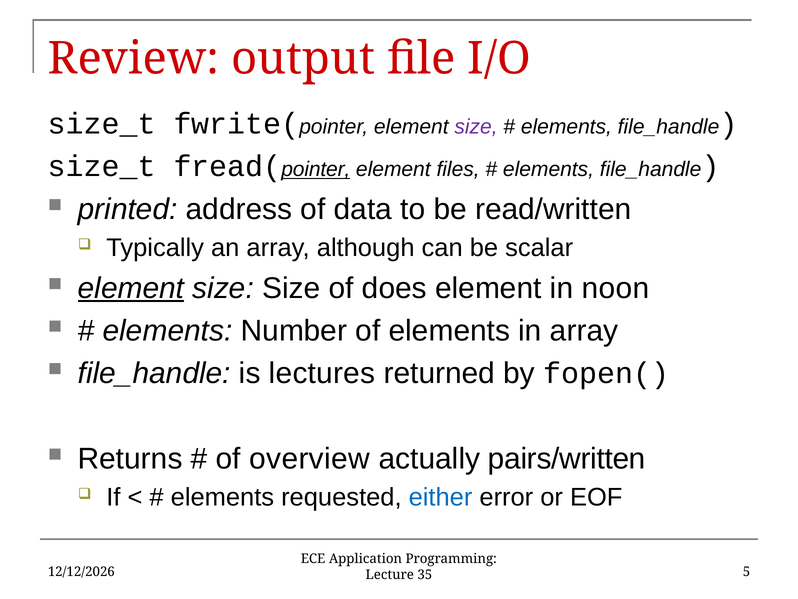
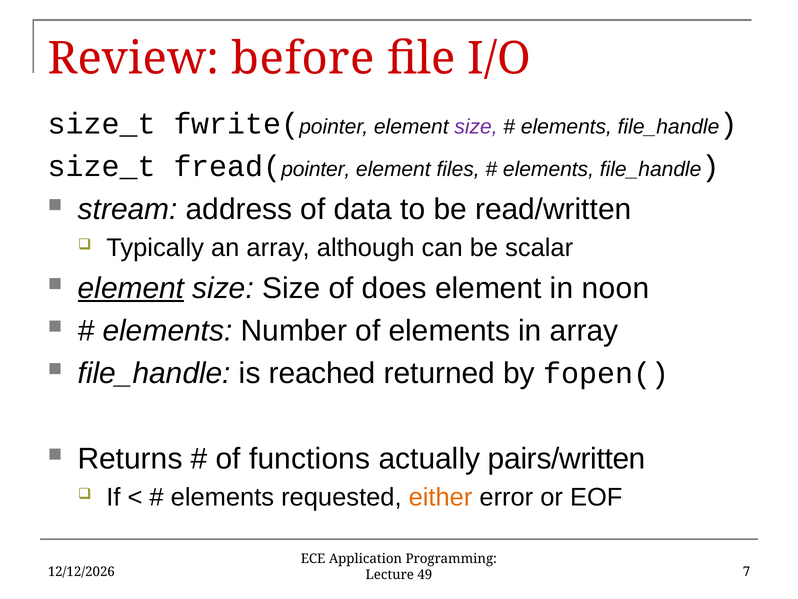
output: output -> before (303, 59)
pointer underline: present -> none (316, 169)
printed: printed -> stream (128, 209)
lectures: lectures -> reached (322, 373)
overview: overview -> functions (310, 458)
either colour: blue -> orange (441, 497)
5: 5 -> 7 (747, 572)
35: 35 -> 49 (425, 574)
